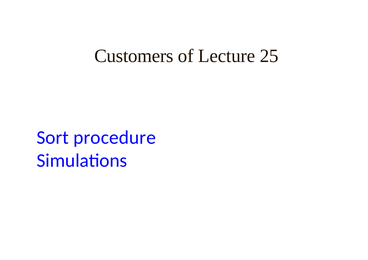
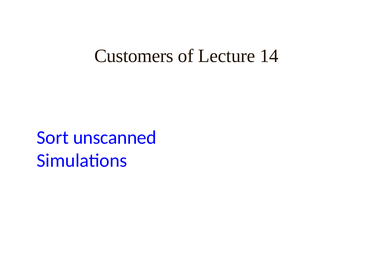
25: 25 -> 14 (269, 56)
procedure: procedure -> unscanned (115, 138)
